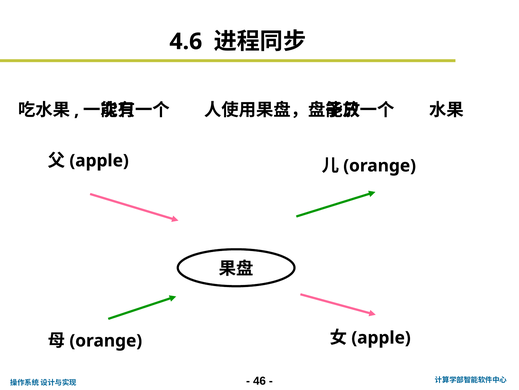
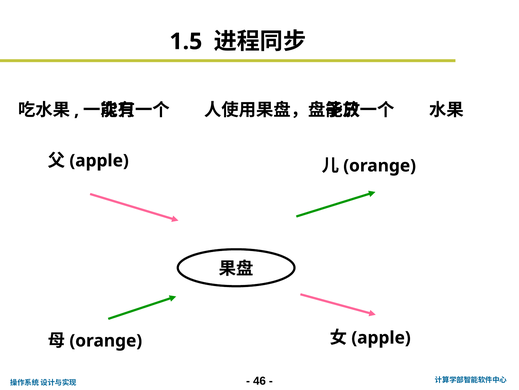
4.6: 4.6 -> 1.5 (186, 41)
